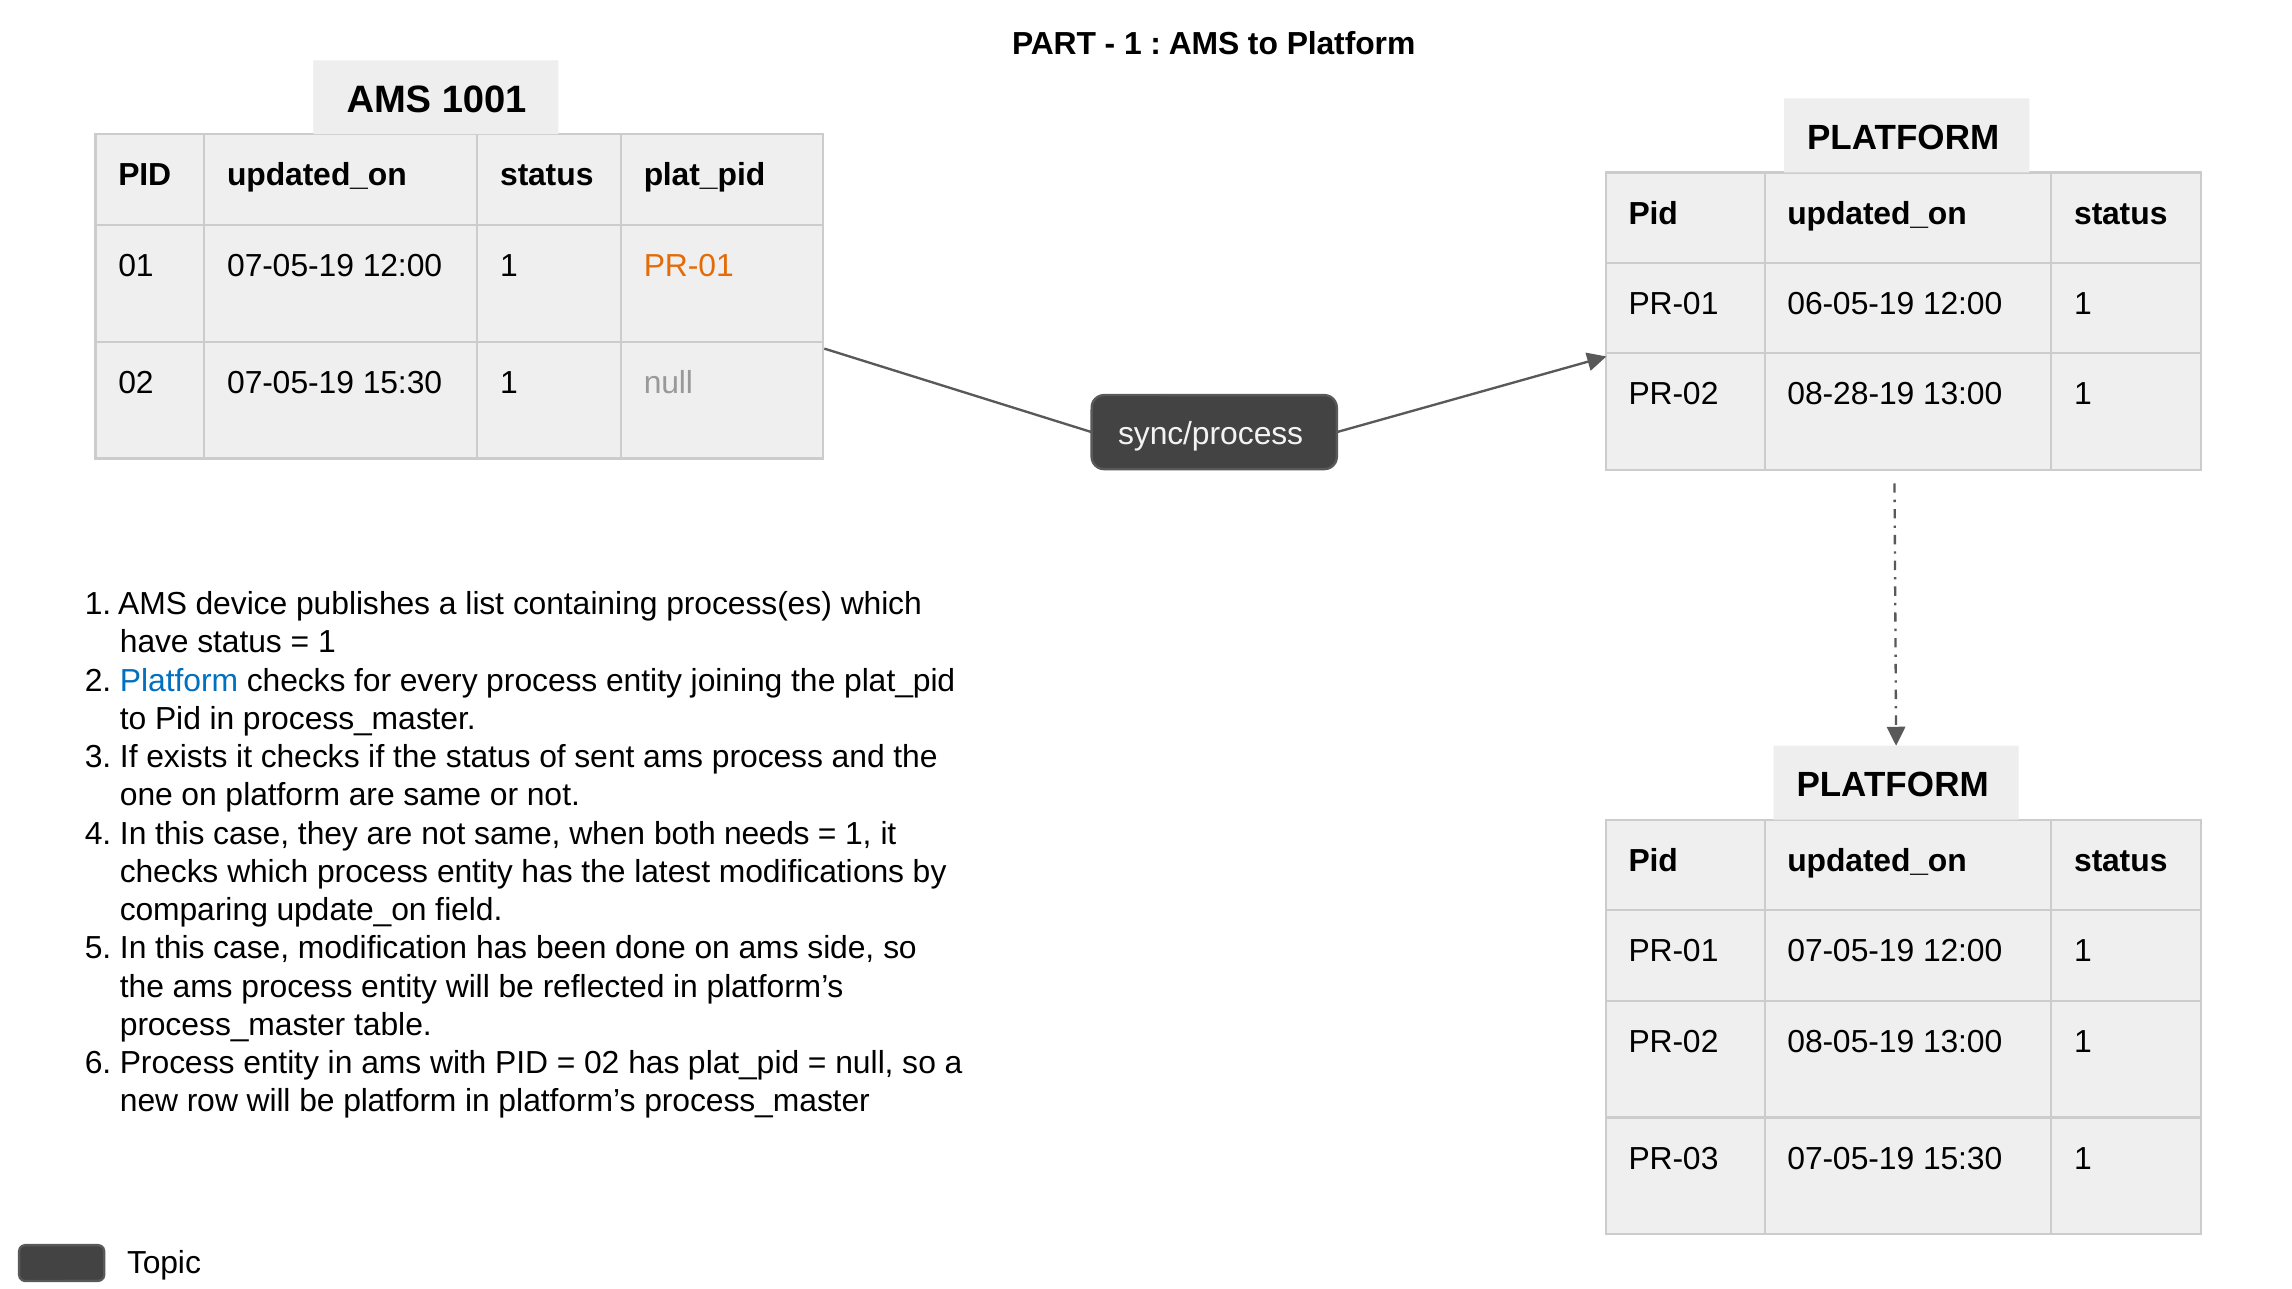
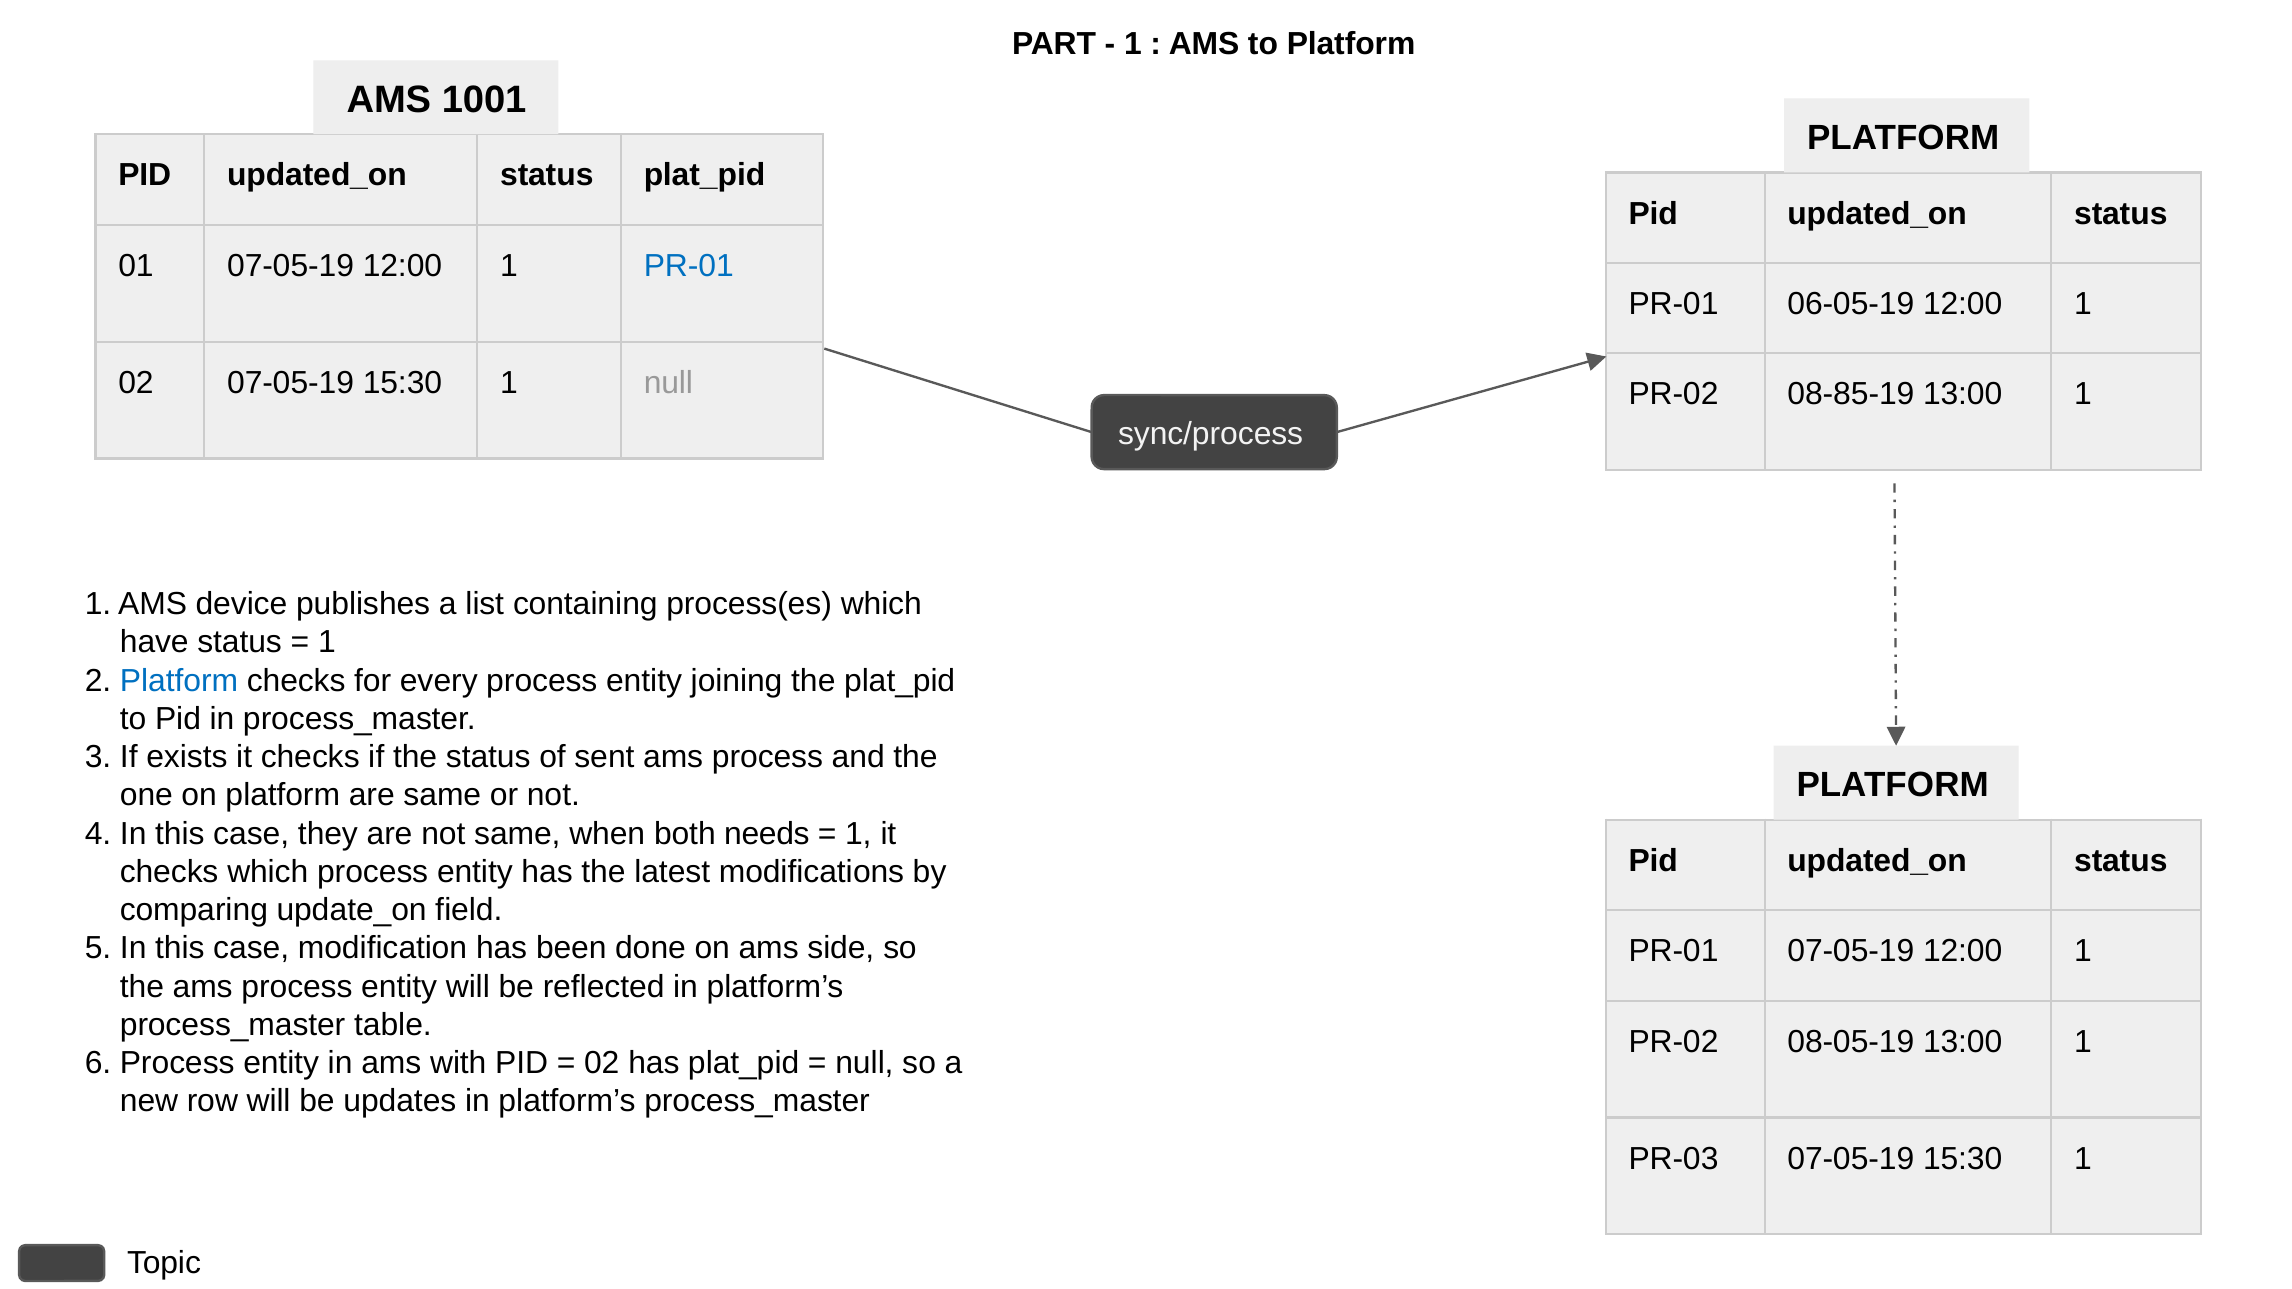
PR-01 colour: orange -> blue (689, 266)
08-28-19: 08-28-19 -> 08-85-19 (1851, 395)
be platform: platform -> updates (400, 1102)
